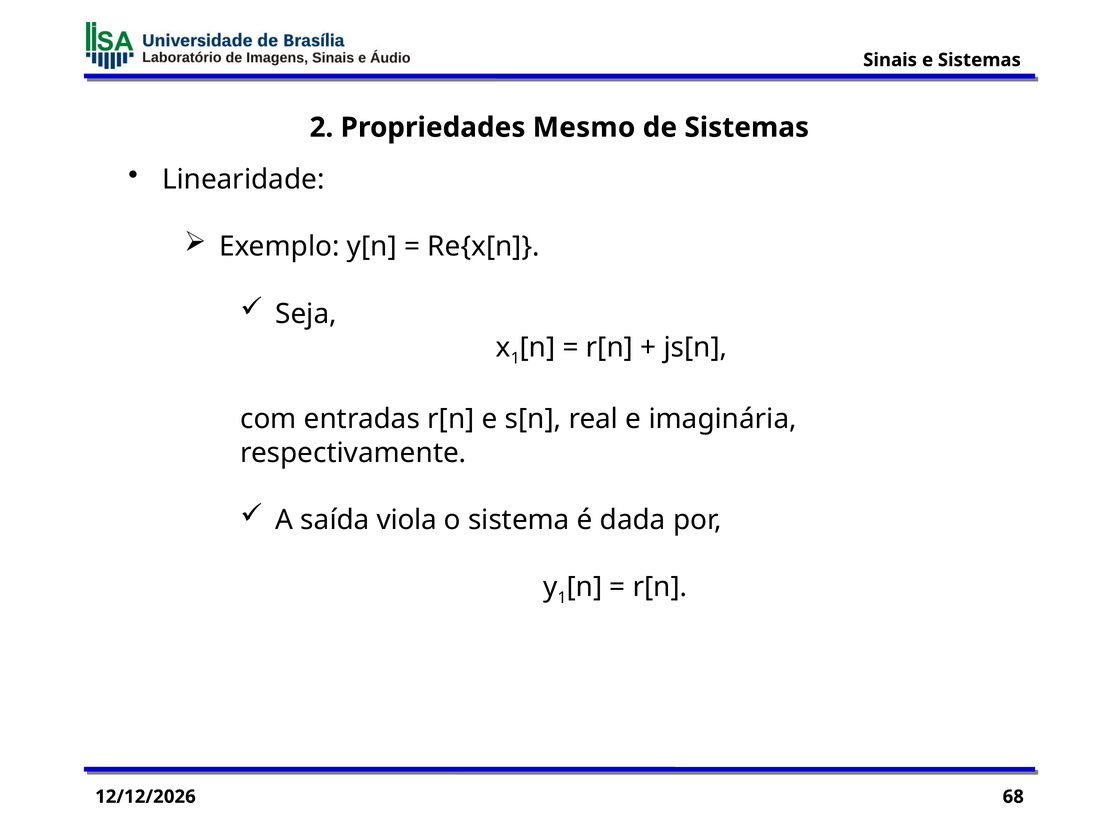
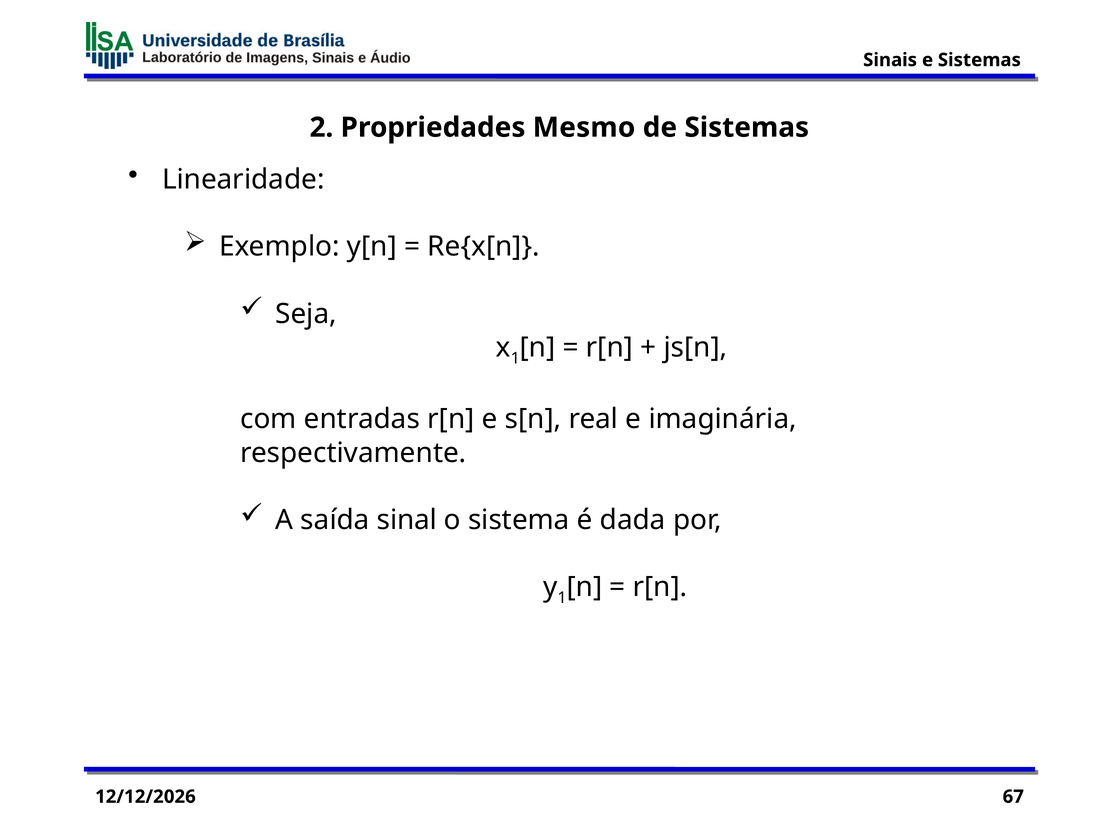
viola: viola -> sinal (407, 520)
68: 68 -> 67 (1013, 796)
